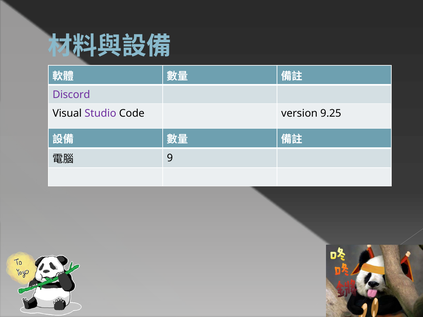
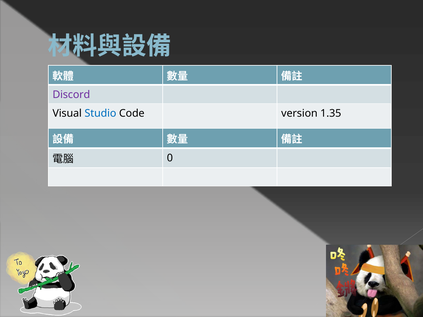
Studio colour: purple -> blue (100, 113)
9.25: 9.25 -> 1.35 (331, 113)
9: 9 -> 0 (170, 158)
